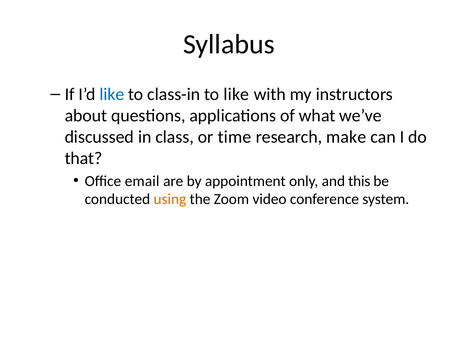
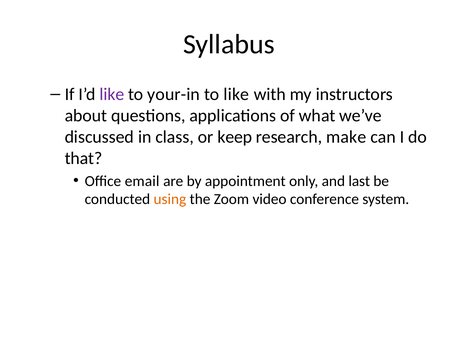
like colour: blue -> purple (112, 94)
class-in: class-in -> your-in (174, 94)
time: time -> keep (235, 137)
this: this -> last (359, 181)
